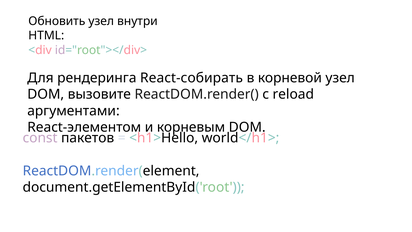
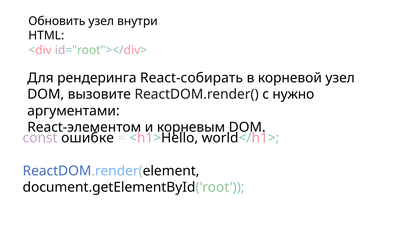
reload: reload -> нужно (293, 94)
пакетов: пакетов -> ошибке (88, 138)
